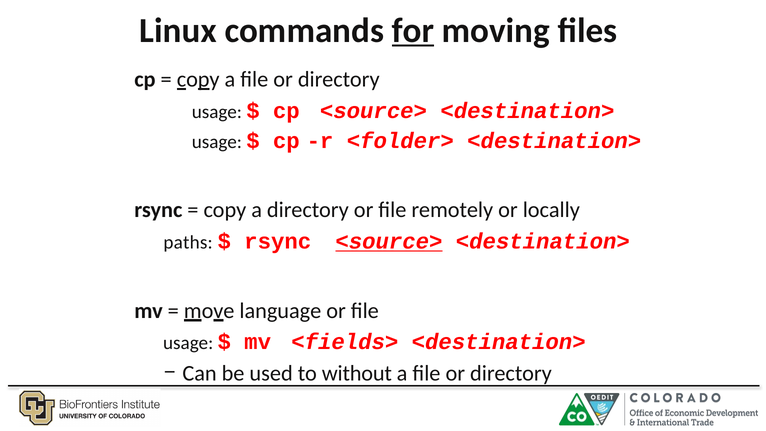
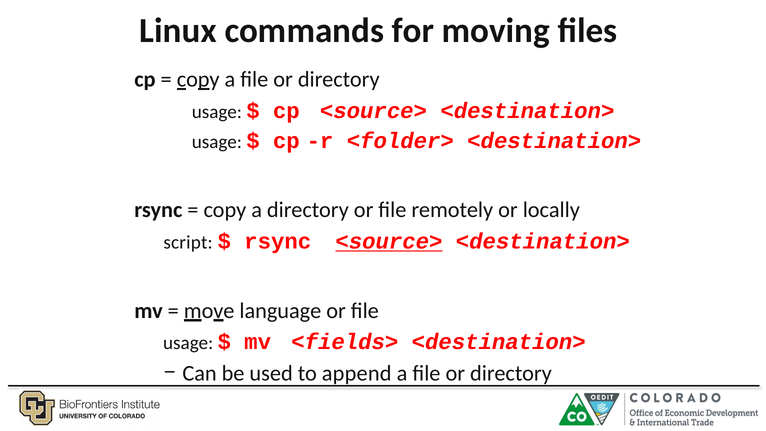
for underline: present -> none (413, 31)
paths: paths -> script (188, 242)
without: without -> append (357, 373)
